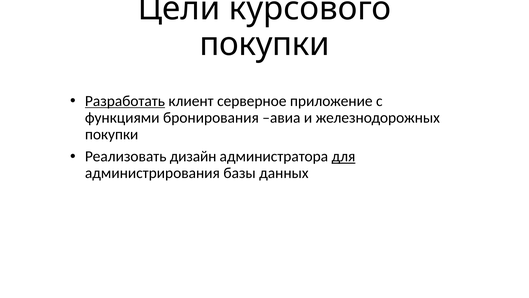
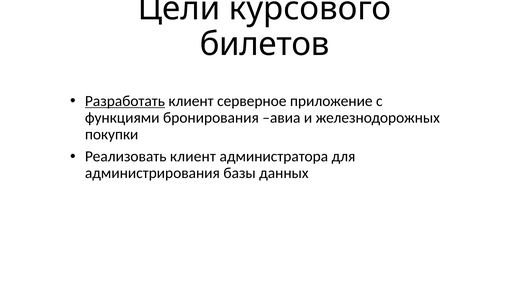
покупки: покупки -> билетов (265, 44)
Реализовать дизайн: дизайн -> клиент (193, 156)
для underline: present -> none (343, 156)
